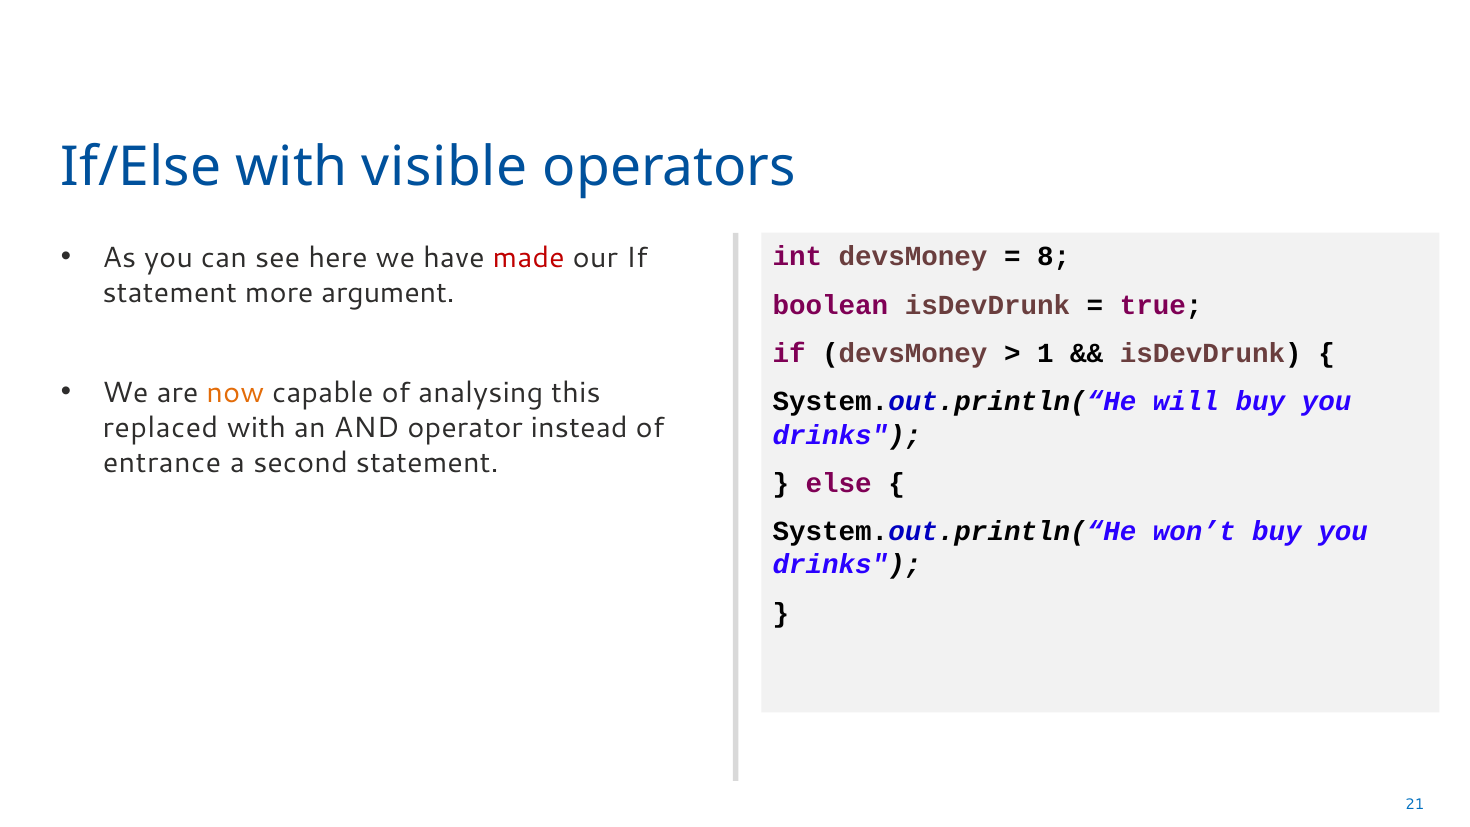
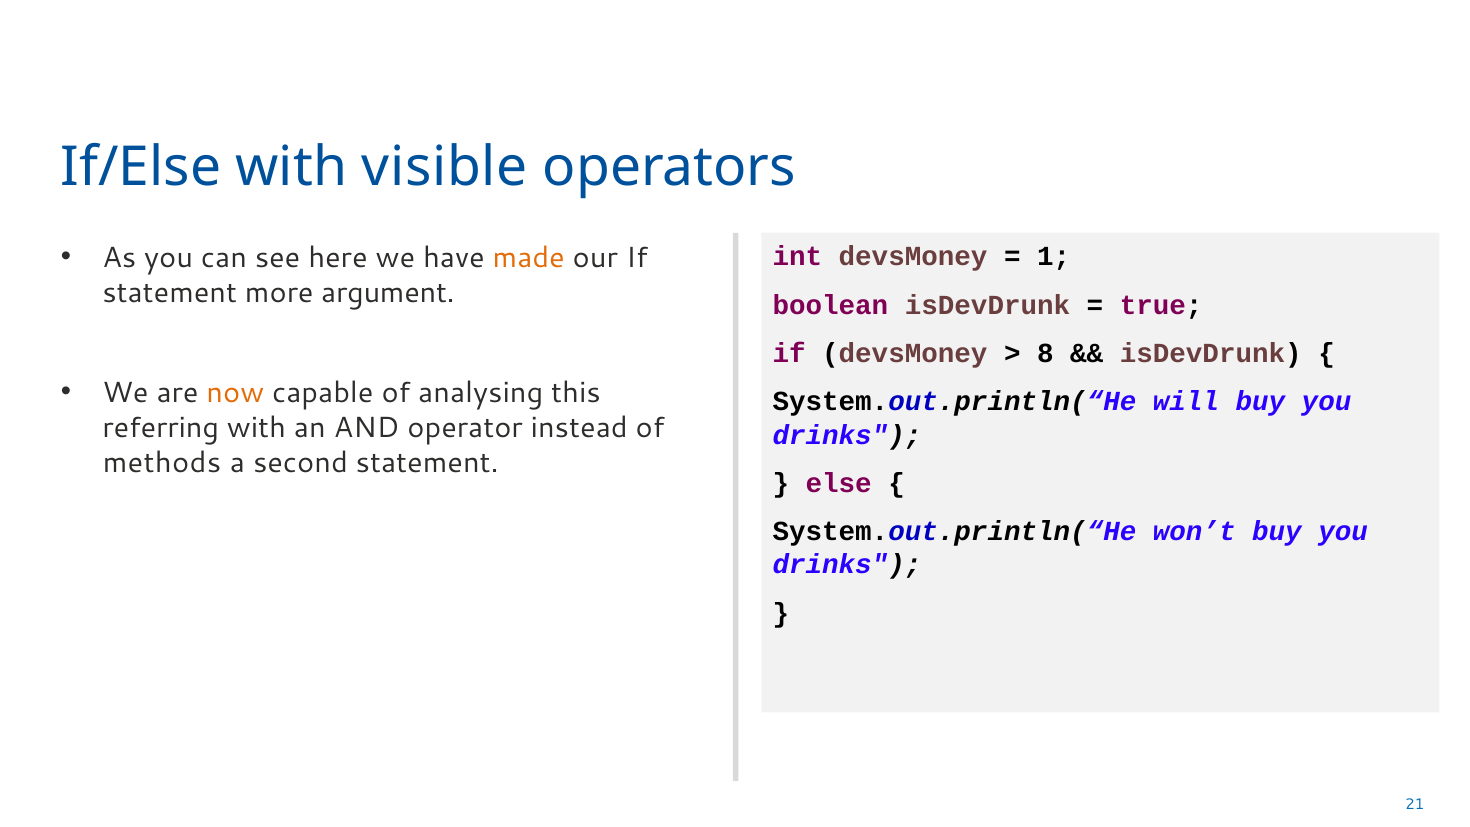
made colour: red -> orange (529, 258)
8: 8 -> 1 (1054, 257)
1: 1 -> 8 (1045, 353)
replaced: replaced -> referring (161, 428)
entrance: entrance -> methods (162, 463)
